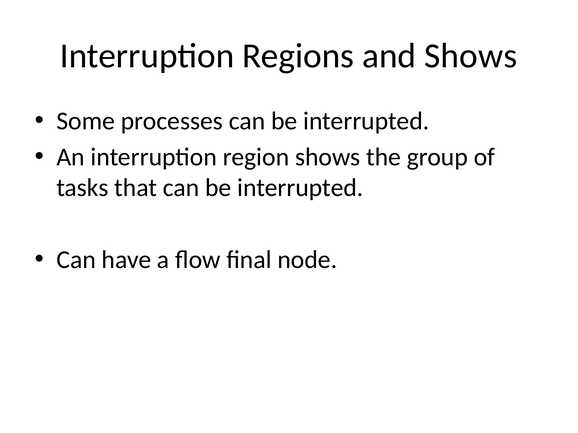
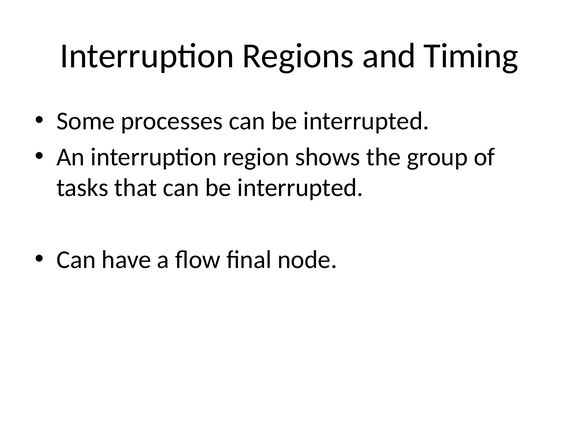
and Shows: Shows -> Timing (471, 56)
